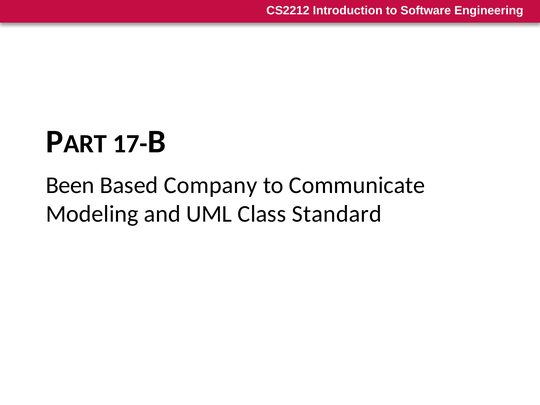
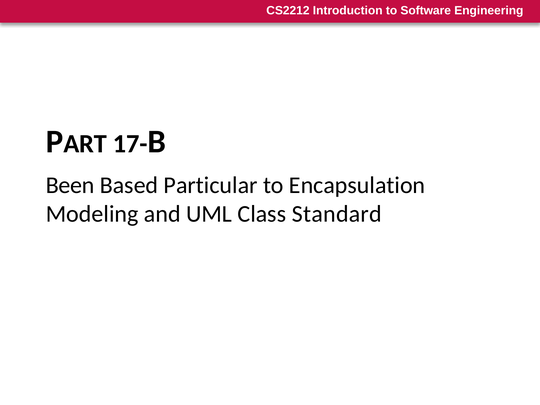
Company: Company -> Particular (211, 185)
Communicate: Communicate -> Encapsulation (357, 185)
